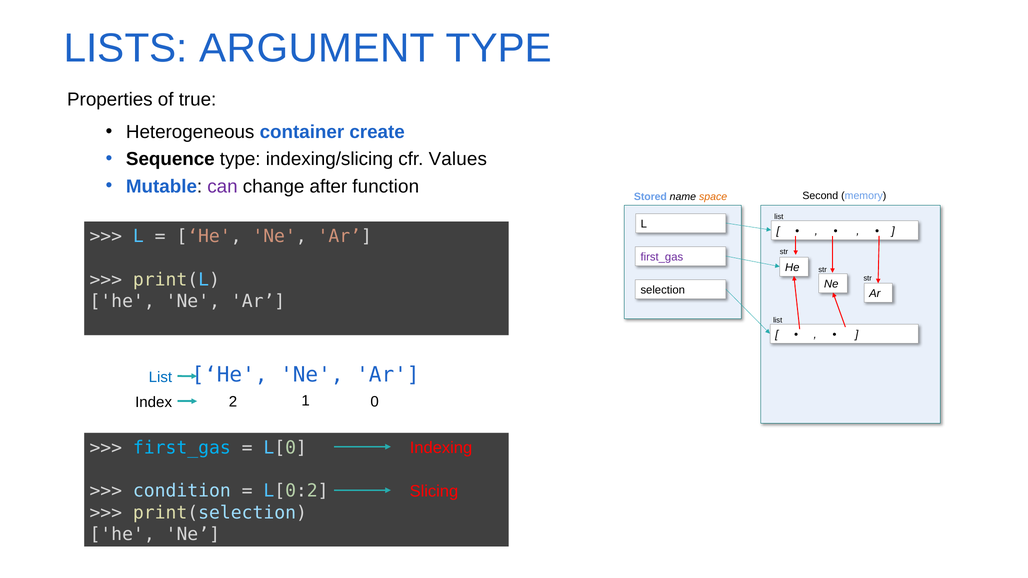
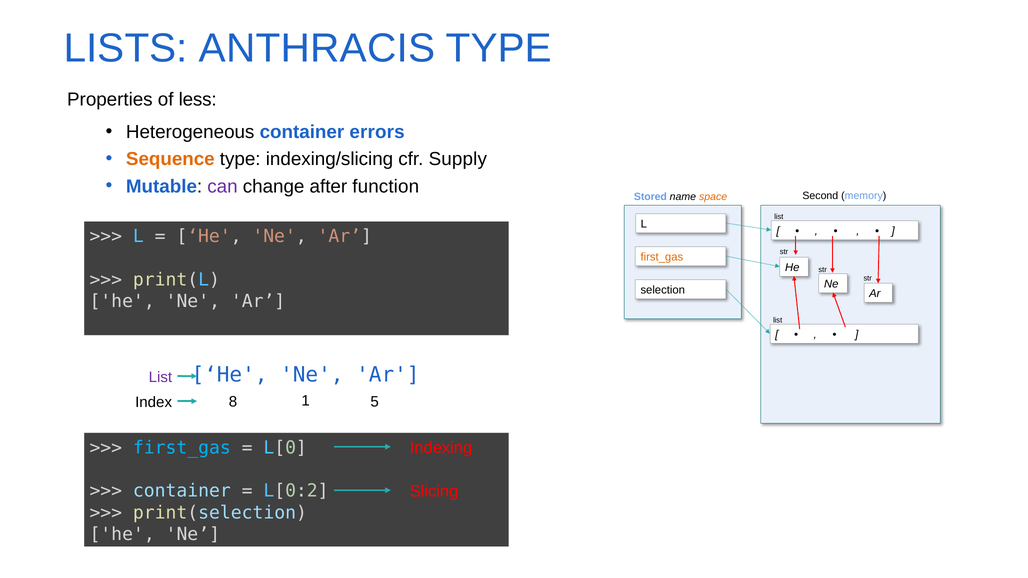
ARGUMENT: ARGUMENT -> ANTHRACIS (317, 48)
true: true -> less (198, 100)
create: create -> errors (377, 132)
Sequence colour: black -> orange (170, 159)
Values: Values -> Supply (458, 159)
first_gas colour: purple -> orange (662, 257)
List colour: blue -> purple (160, 377)
2: 2 -> 8 (233, 402)
0: 0 -> 5 (375, 402)
condition: condition -> container (182, 491)
